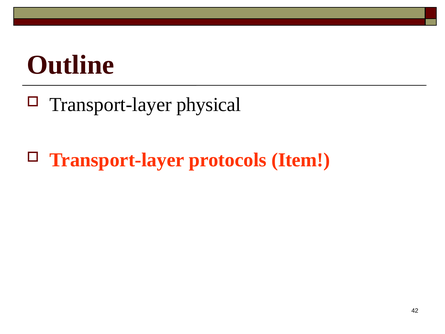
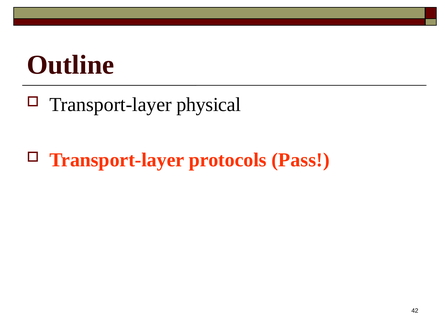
Item: Item -> Pass (301, 160)
